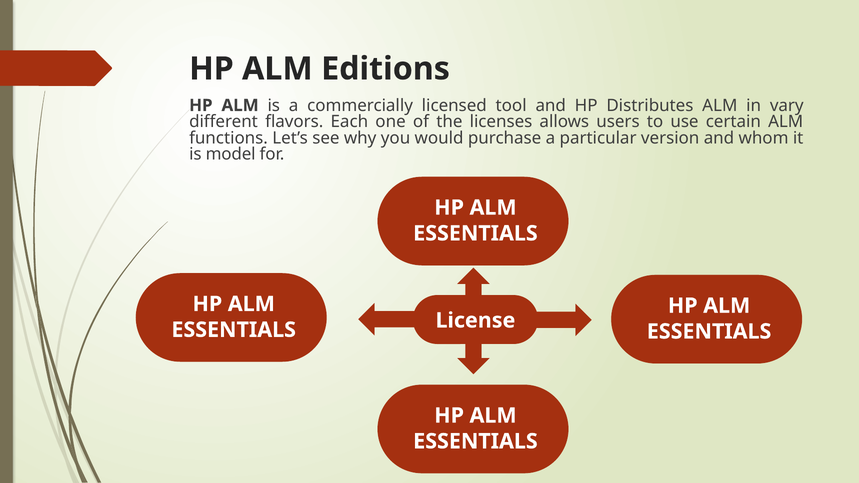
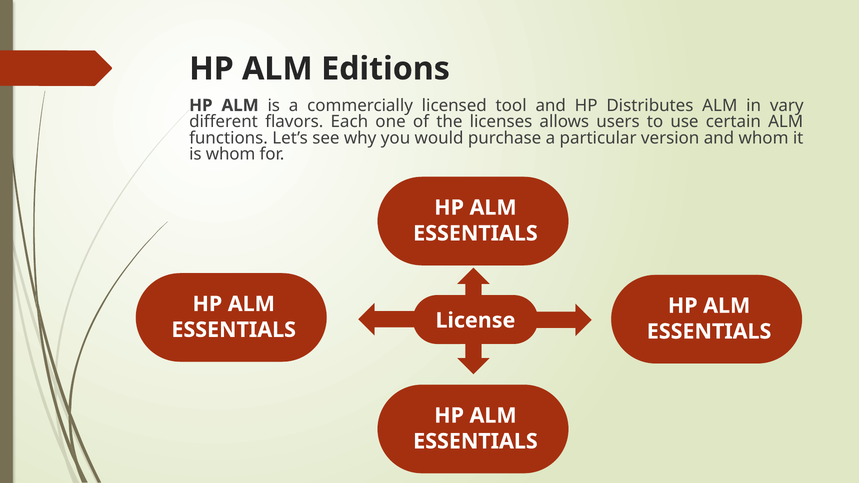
is model: model -> whom (231, 154)
